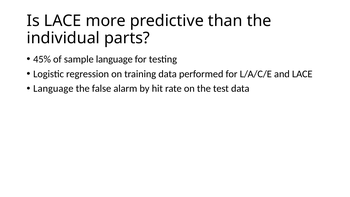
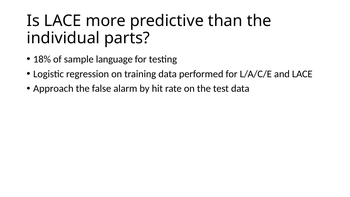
45%: 45% -> 18% (42, 59)
Language: Language -> Approach (53, 89)
